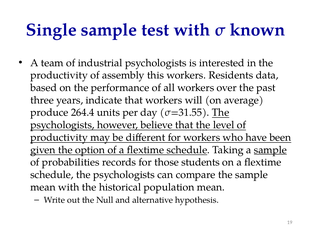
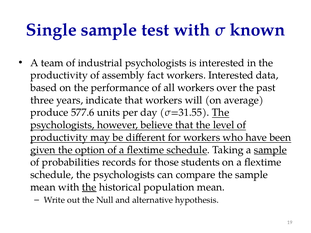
this: this -> fact (155, 75)
workers Residents: Residents -> Interested (231, 75)
264.4: 264.4 -> 577.6 (83, 113)
the underline: none -> present (89, 187)
